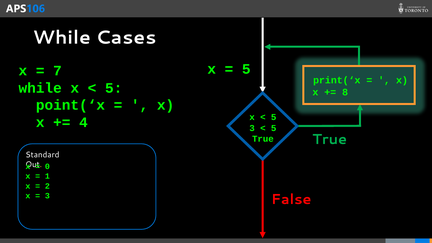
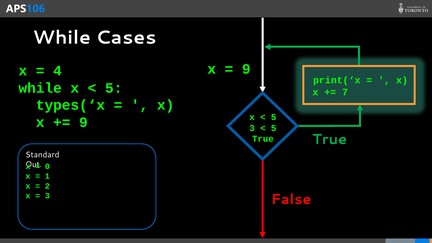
5: 5 -> 9 (246, 69)
7: 7 -> 4 (57, 71)
8: 8 -> 7 (345, 92)
point(‘x: point(‘x -> types(‘x (70, 105)
4: 4 -> 9 (83, 122)
